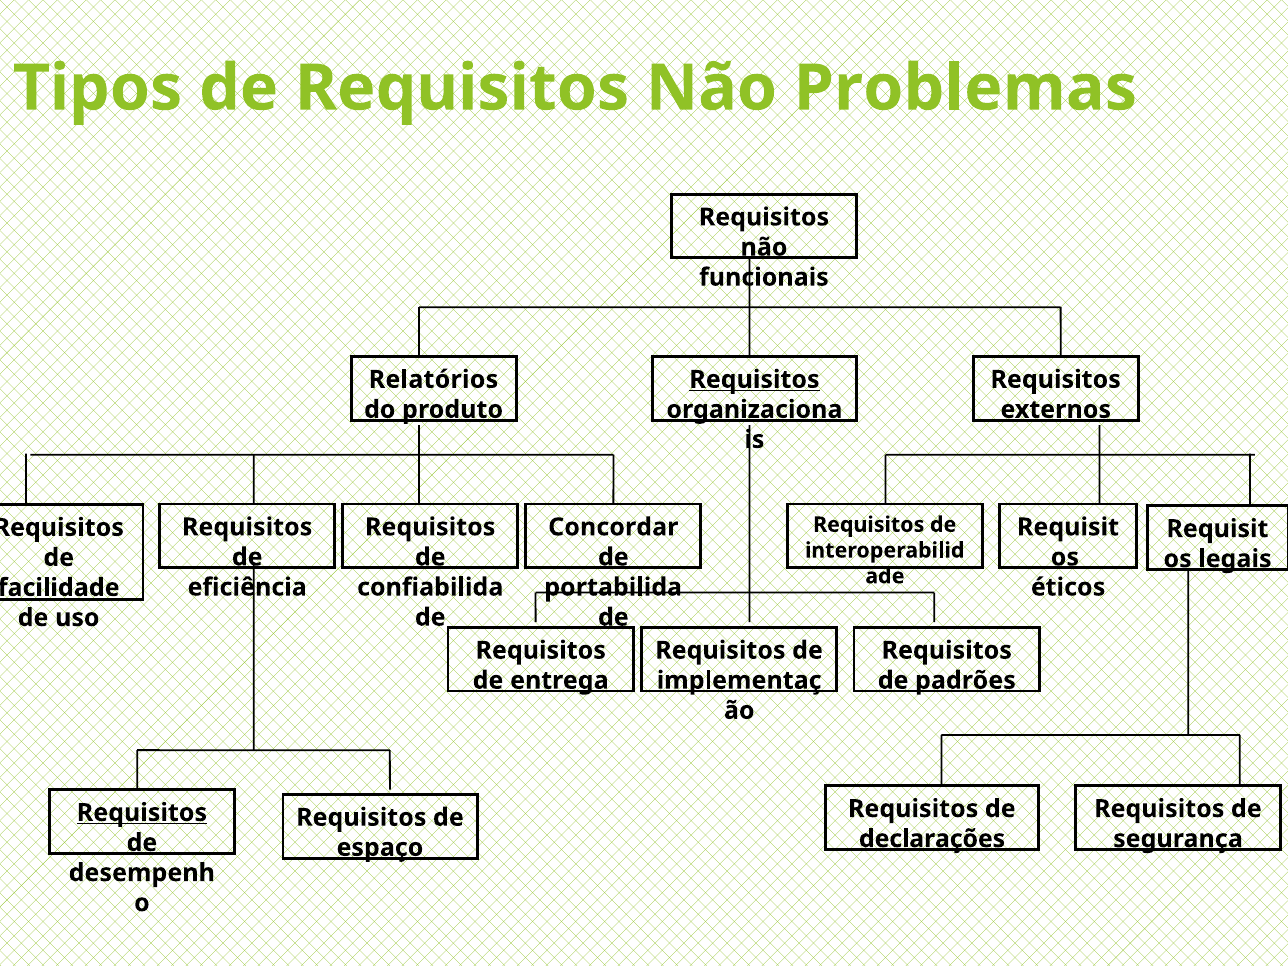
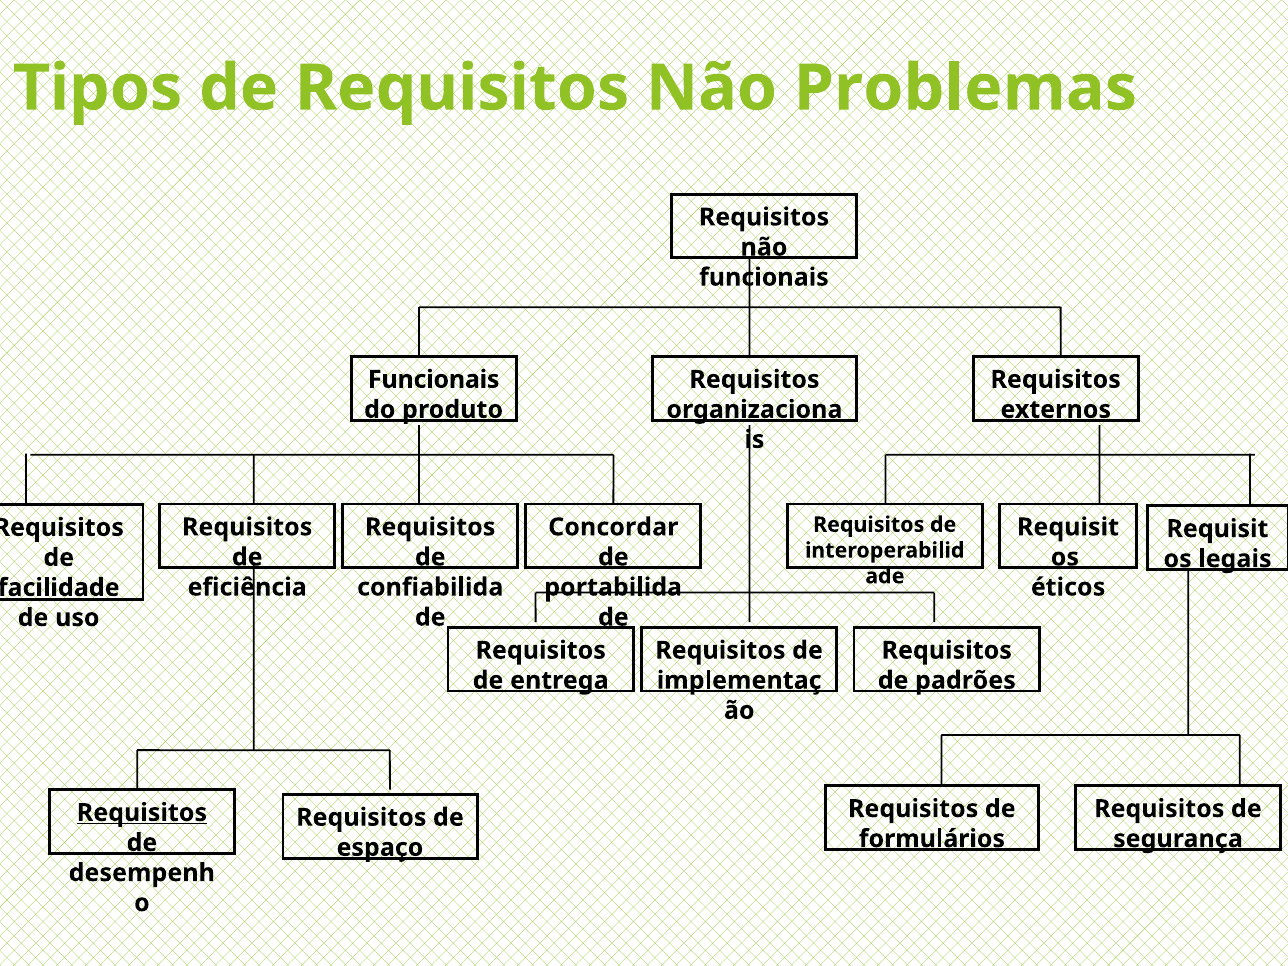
Relatórios: Relatórios -> Funcionais (434, 380)
Requisitos underline: present -> none (754, 380)
declarações: declarações -> formulários (932, 839)
